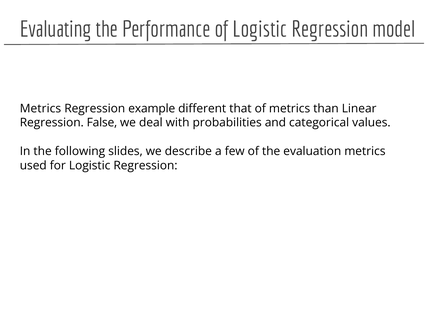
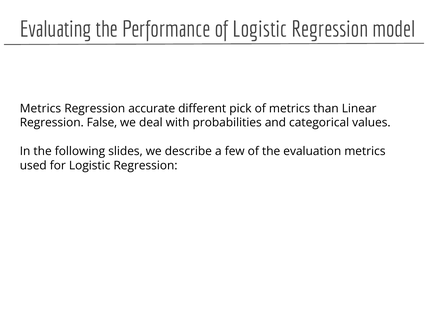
example: example -> accurate (152, 108)
that: that -> pick (240, 108)
